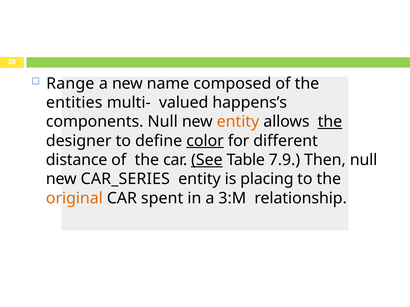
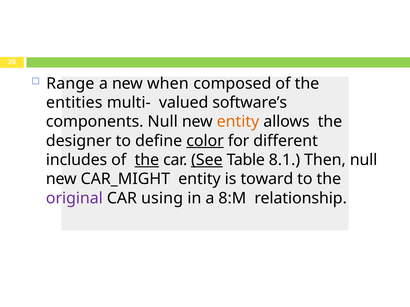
name: name -> when (168, 84)
happens’s: happens’s -> software’s (250, 103)
the underline: present -> none (330, 122)
distance: distance -> includes (77, 160)
the underline: none -> present (147, 160)
7.9: 7.9 -> 8.1 (284, 160)
CAR_SERIES: CAR_SERIES -> CAR_MIGHT (125, 179)
placing: placing -> toward (267, 179)
original colour: orange -> purple (74, 198)
spent: spent -> using (162, 198)
3:M: 3:M -> 8:M (232, 198)
